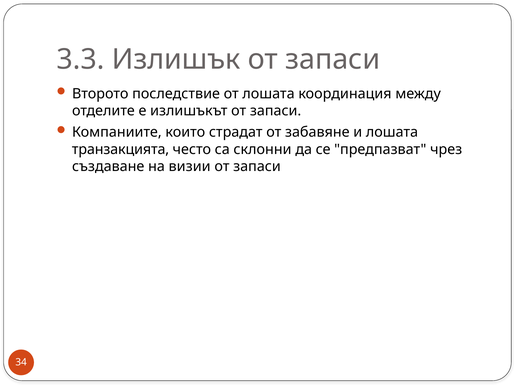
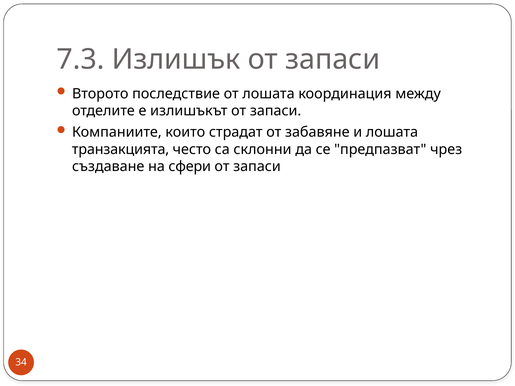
3.3: 3.3 -> 7.3 (81, 60)
визии: визии -> сфери (190, 167)
